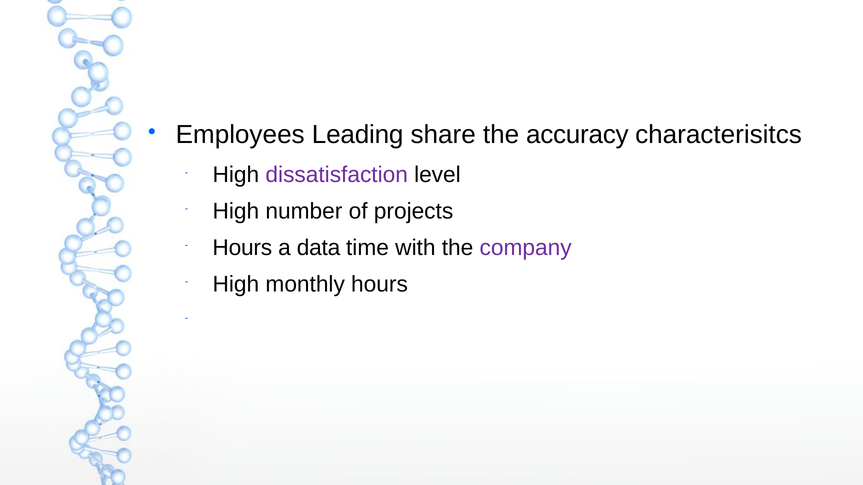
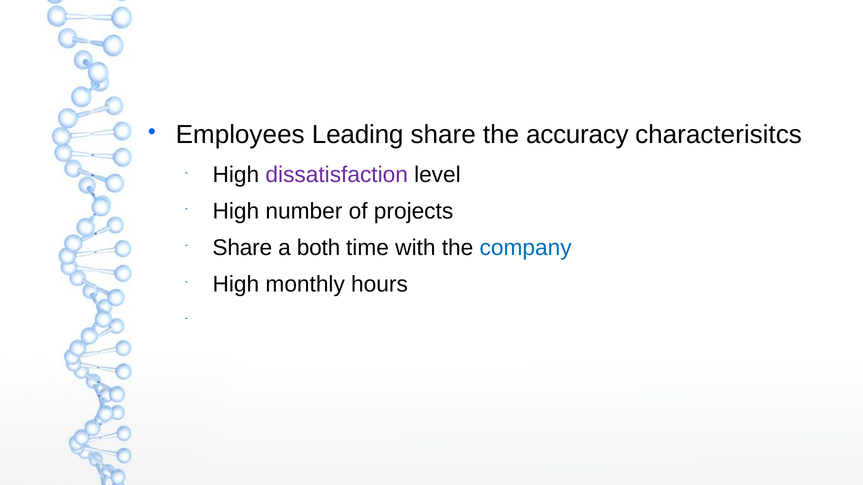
Hours: Hours -> Share (242, 248)
data: data -> both (319, 248)
company colour: purple -> blue (526, 248)
